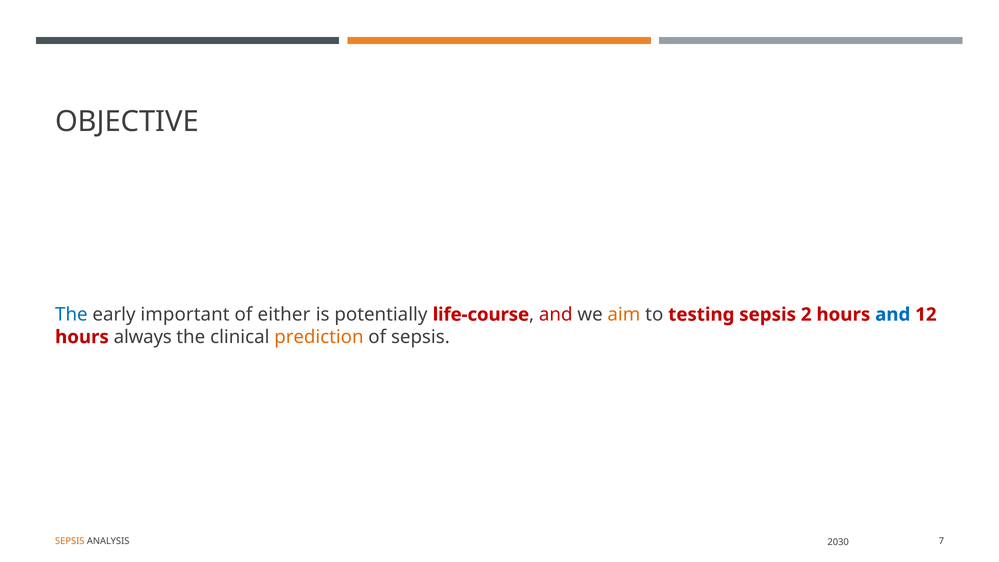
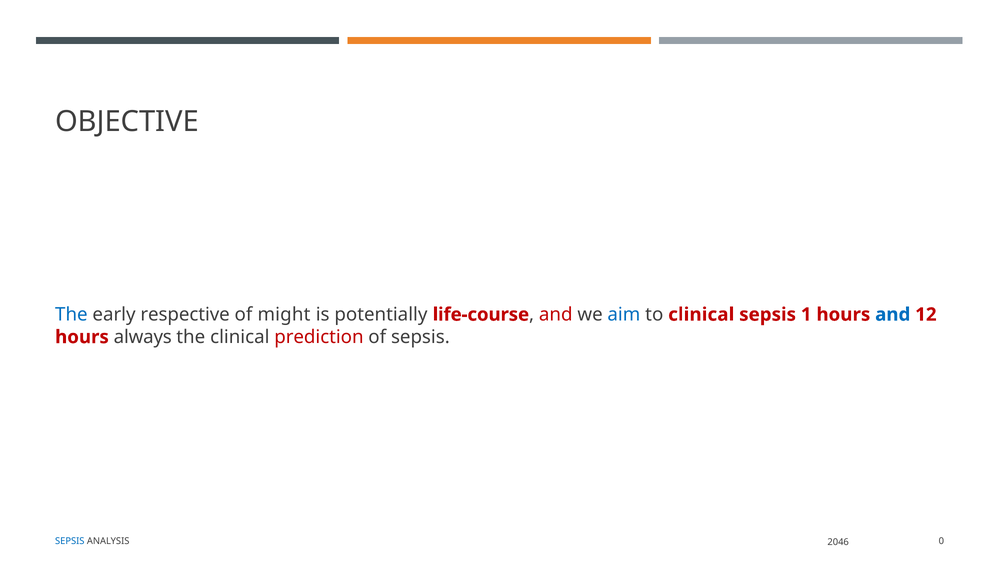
important: important -> respective (185, 315)
either: either -> might (284, 315)
aim colour: orange -> blue (624, 315)
to testing: testing -> clinical (701, 315)
2: 2 -> 1 (806, 315)
prediction colour: orange -> red (319, 337)
SEPSIS colour: orange -> blue (70, 541)
7: 7 -> 0 (941, 541)
2030: 2030 -> 2046 (838, 542)
